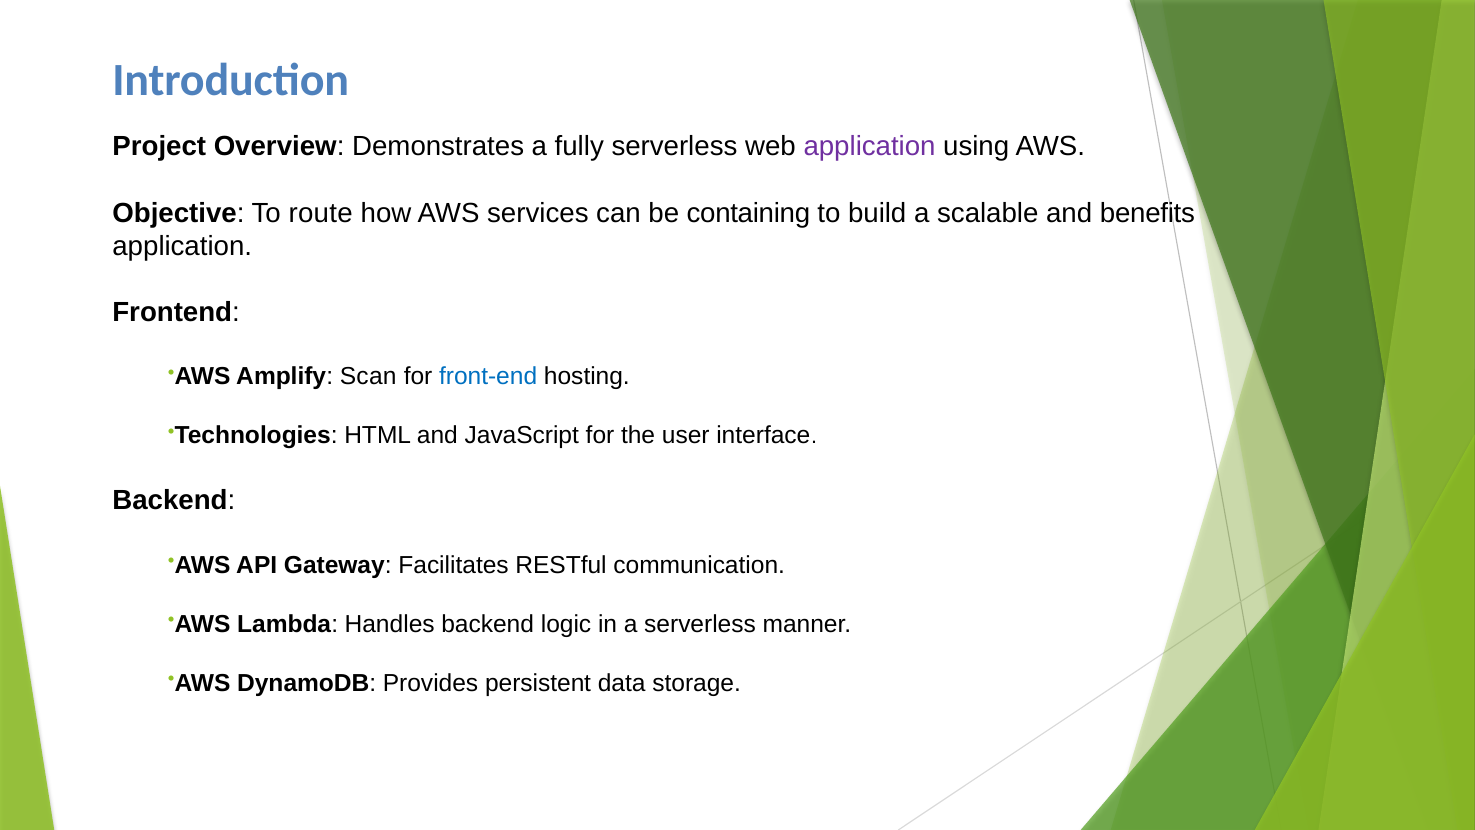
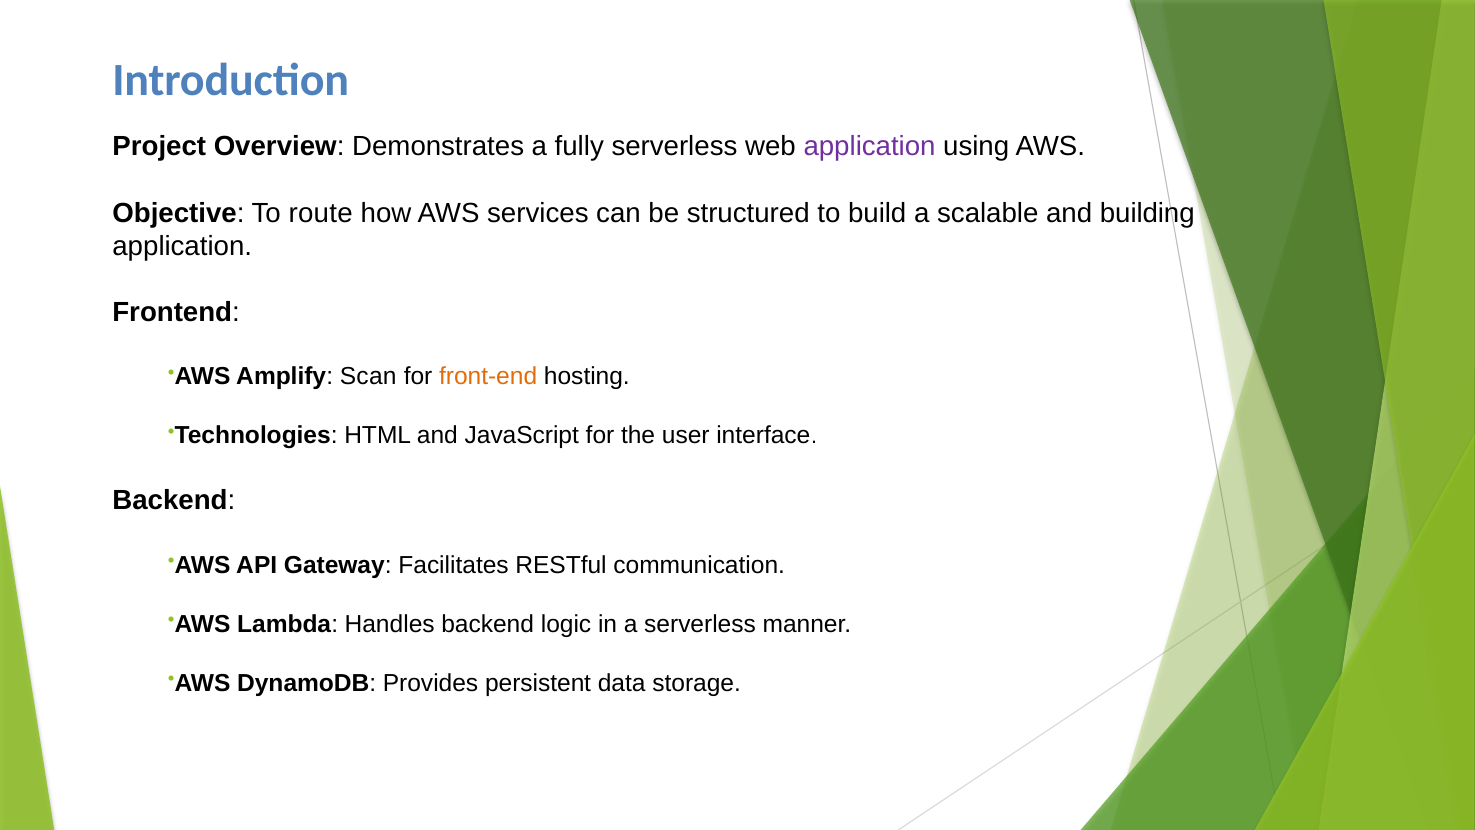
containing: containing -> structured (748, 213)
benefits: benefits -> building (1147, 213)
front-end colour: blue -> orange (488, 377)
